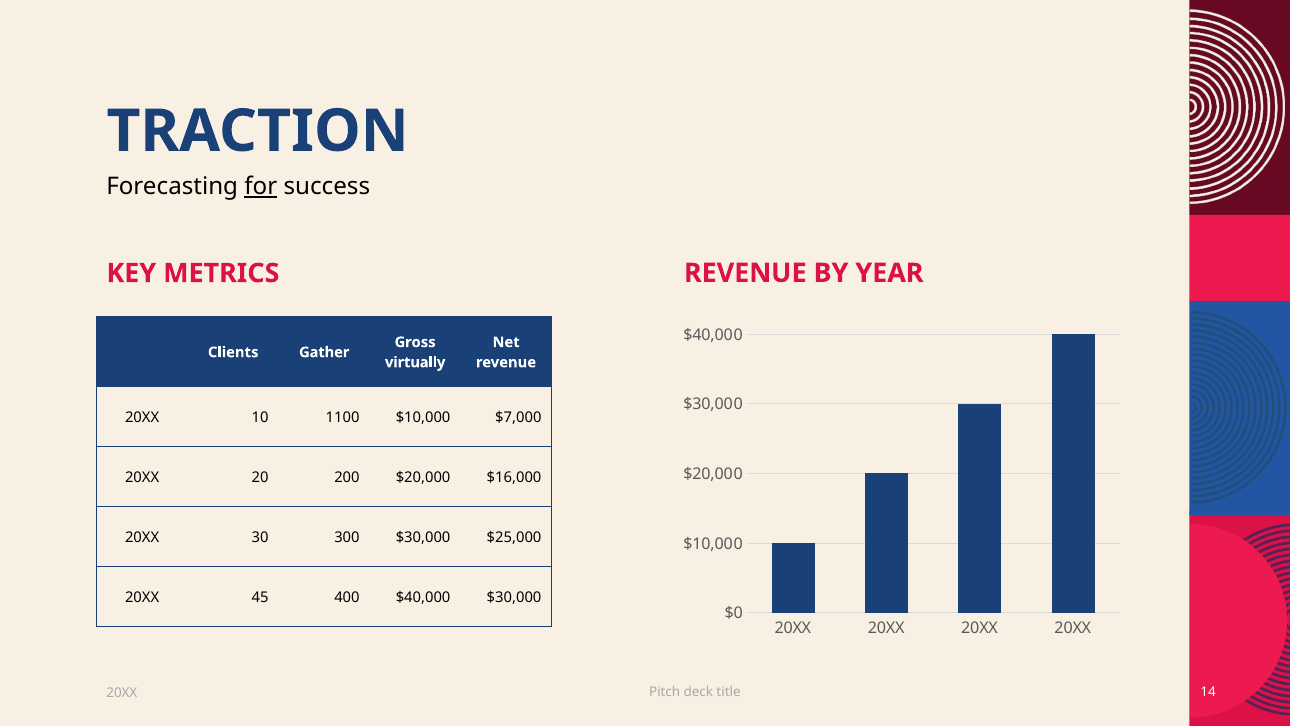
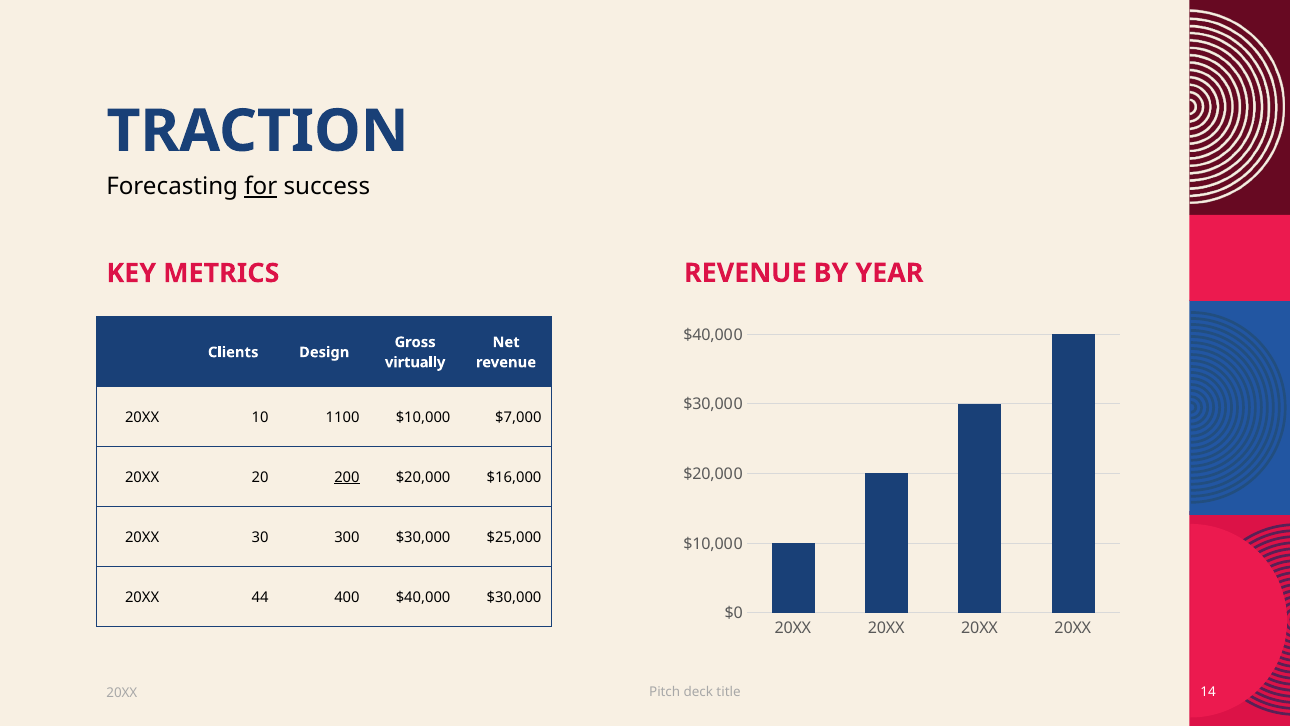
Gather: Gather -> Design (324, 352)
200 underline: none -> present (347, 477)
45: 45 -> 44 (260, 597)
